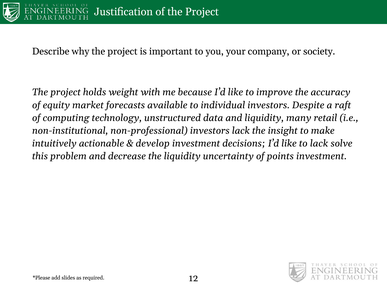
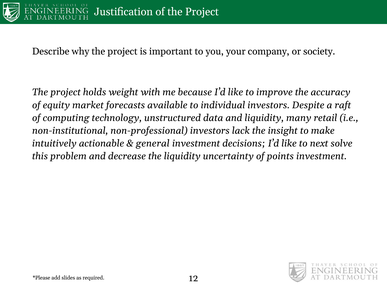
develop: develop -> general (153, 143)
to lack: lack -> next (319, 143)
